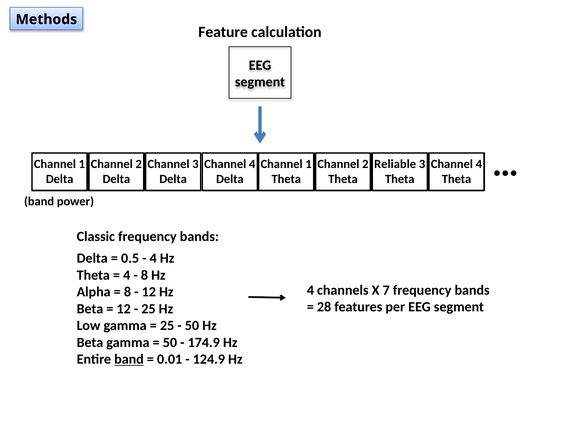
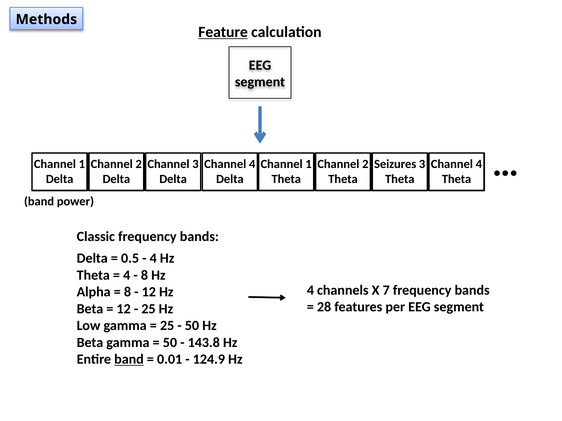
Feature underline: none -> present (223, 32)
Reliable: Reliable -> Seizures (395, 164)
174.9: 174.9 -> 143.8 (204, 343)
